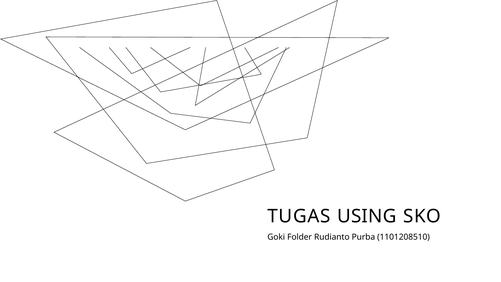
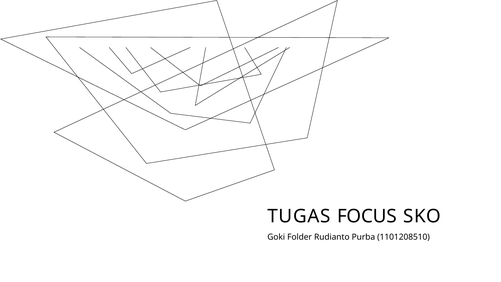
USING: USING -> FOCUS (367, 216)
